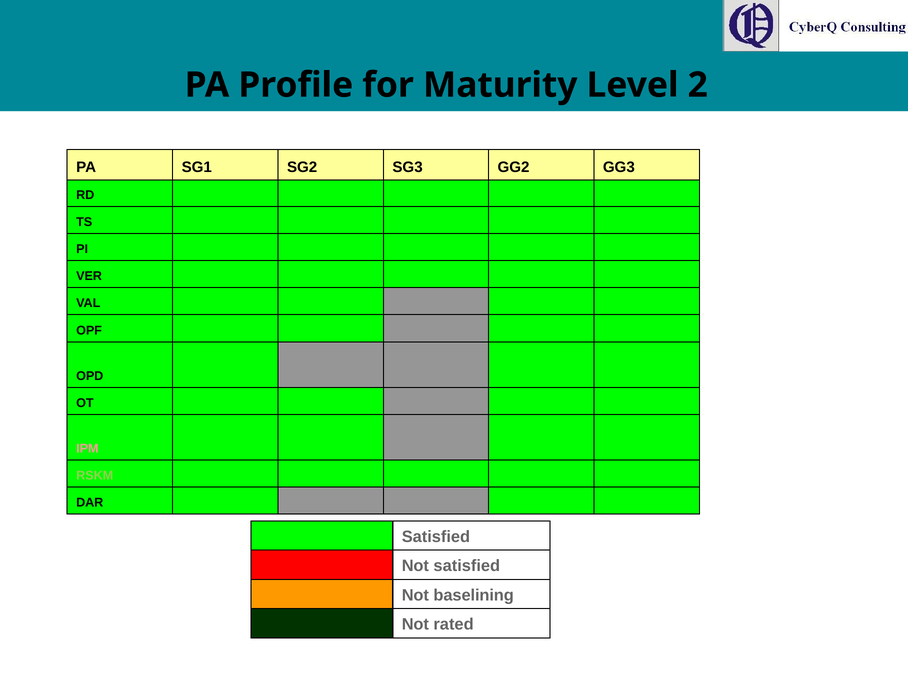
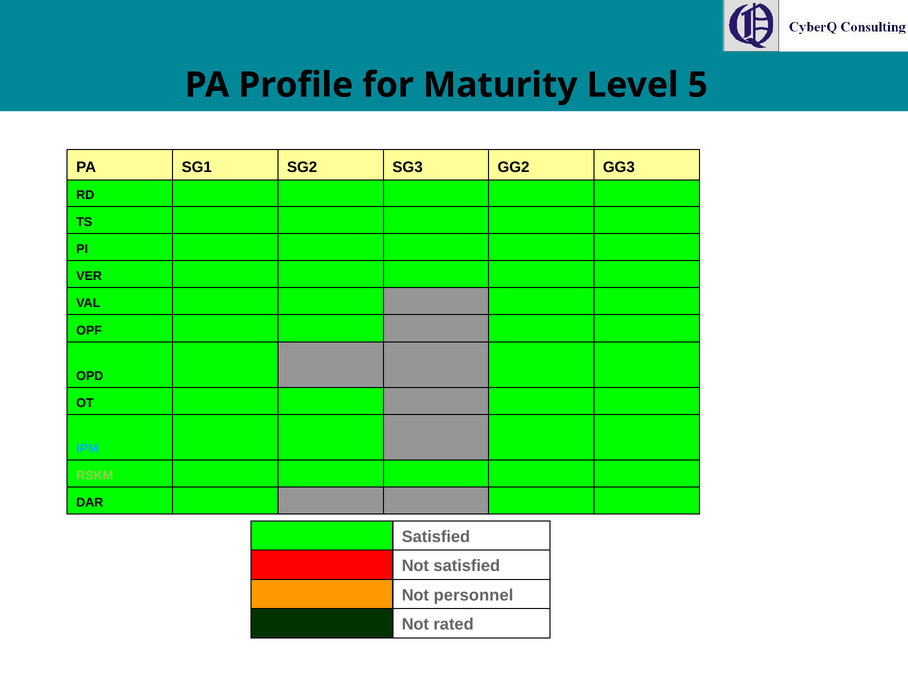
2: 2 -> 5 (698, 85)
IPM colour: pink -> light blue (87, 449)
baselining: baselining -> personnel (474, 595)
